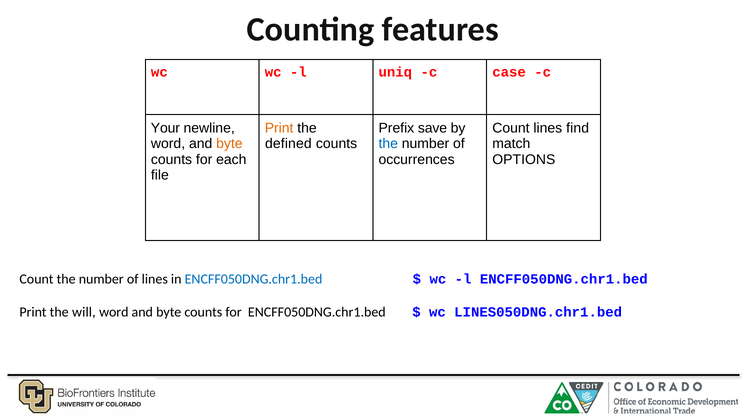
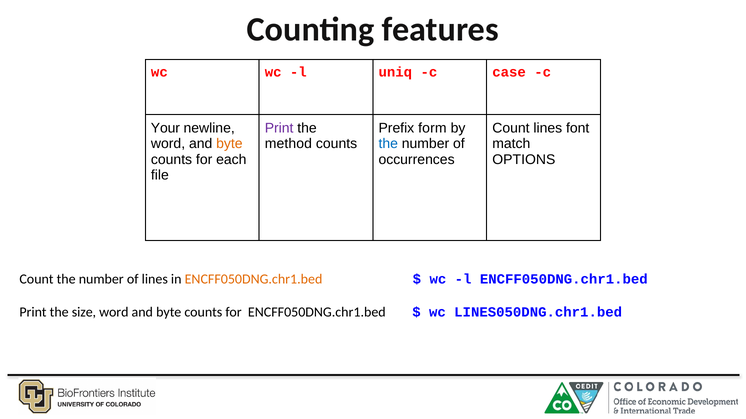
Print colour: orange -> purple (279, 128)
save: save -> form (432, 128)
find: find -> font (578, 128)
defined: defined -> method (288, 144)
ENCFF050DNG.chr1.bed colour: blue -> orange (254, 280)
will: will -> size (84, 312)
